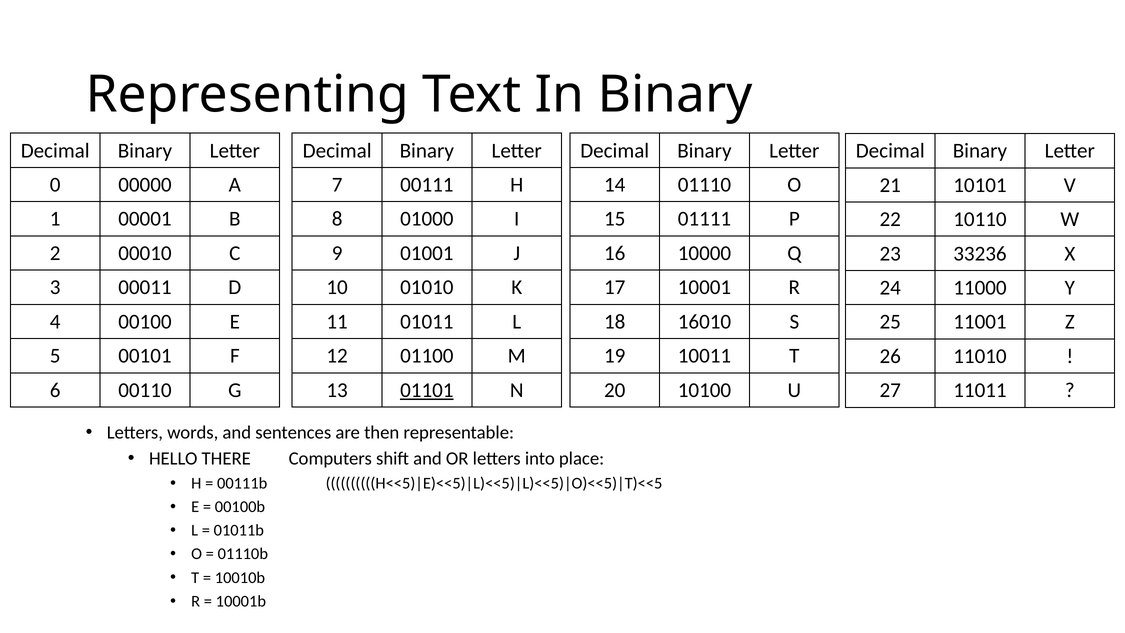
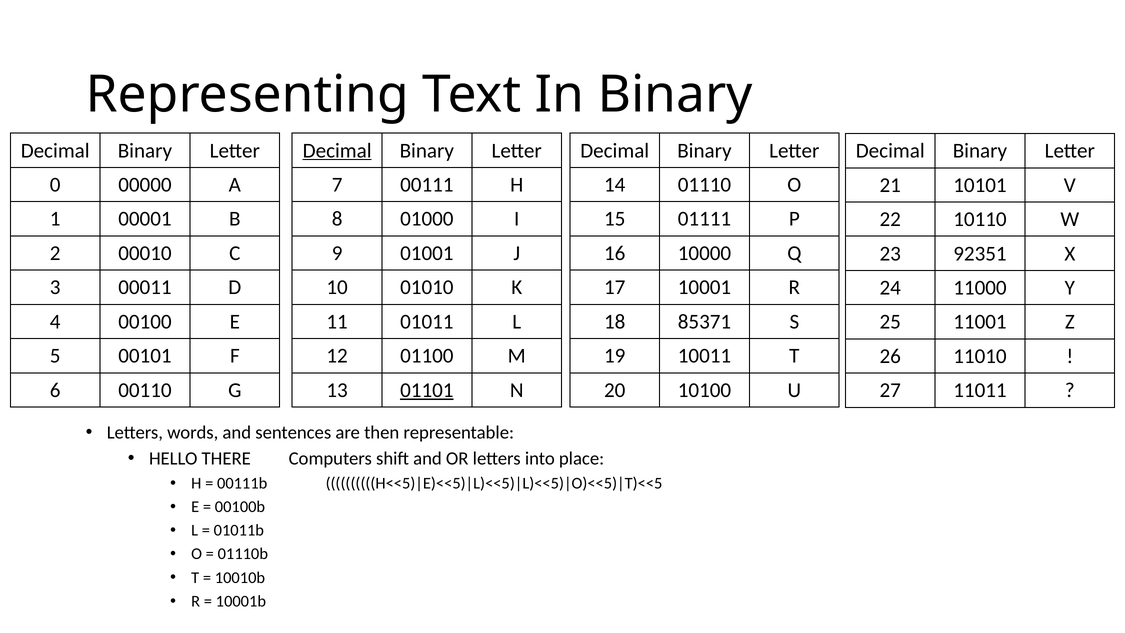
Decimal underline: none -> present (337, 150)
33236: 33236 -> 92351 (980, 254)
16010: 16010 -> 85371 (704, 322)
